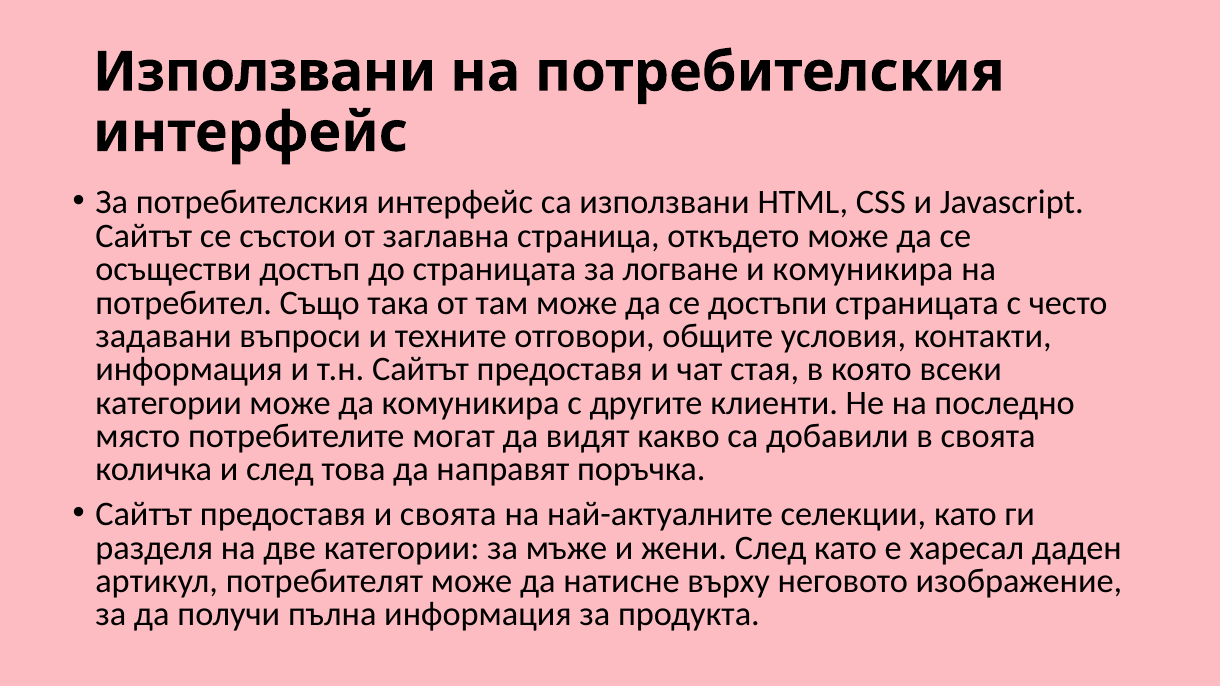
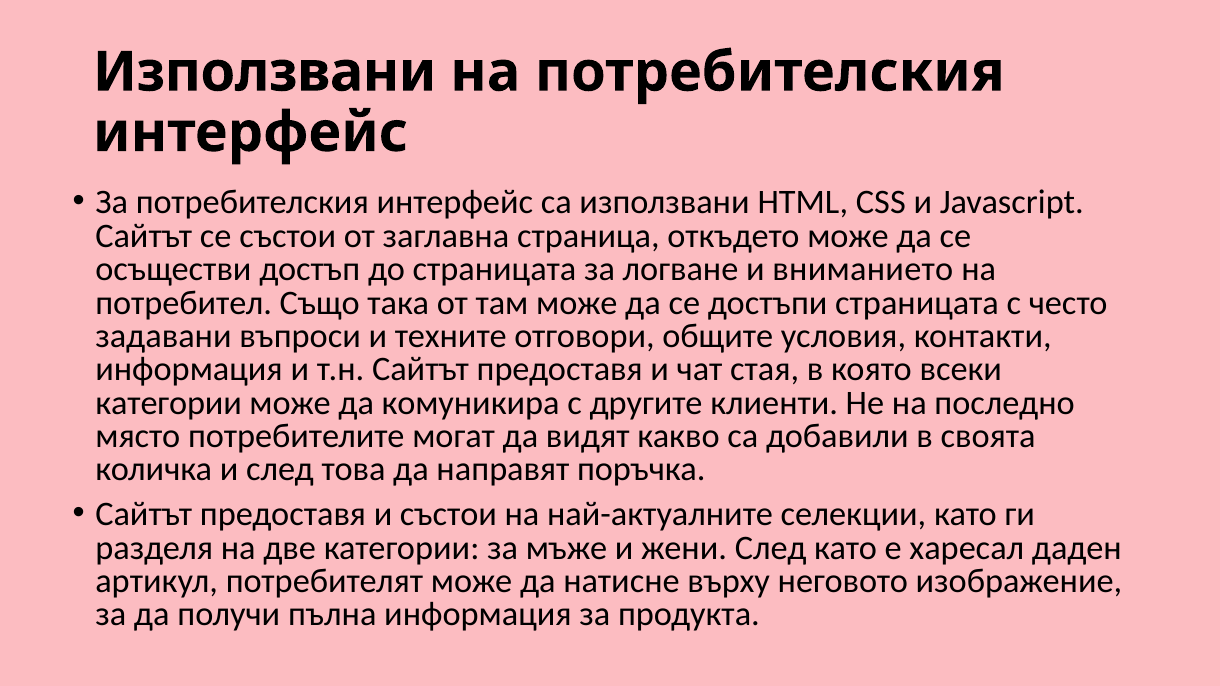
и комуникира: комуникира -> вниманието (863, 269)
и своята: своята -> състои (448, 515)
